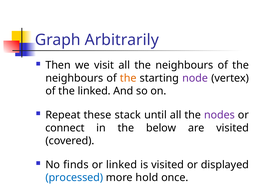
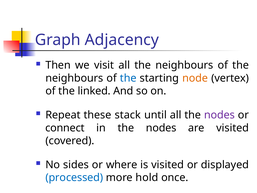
Arbitrarily: Arbitrarily -> Adjacency (122, 40)
the colour: orange -> blue (128, 78)
node colour: purple -> orange (195, 78)
in the below: below -> nodes (161, 128)
finds: finds -> sides (76, 165)
or linked: linked -> where (122, 165)
